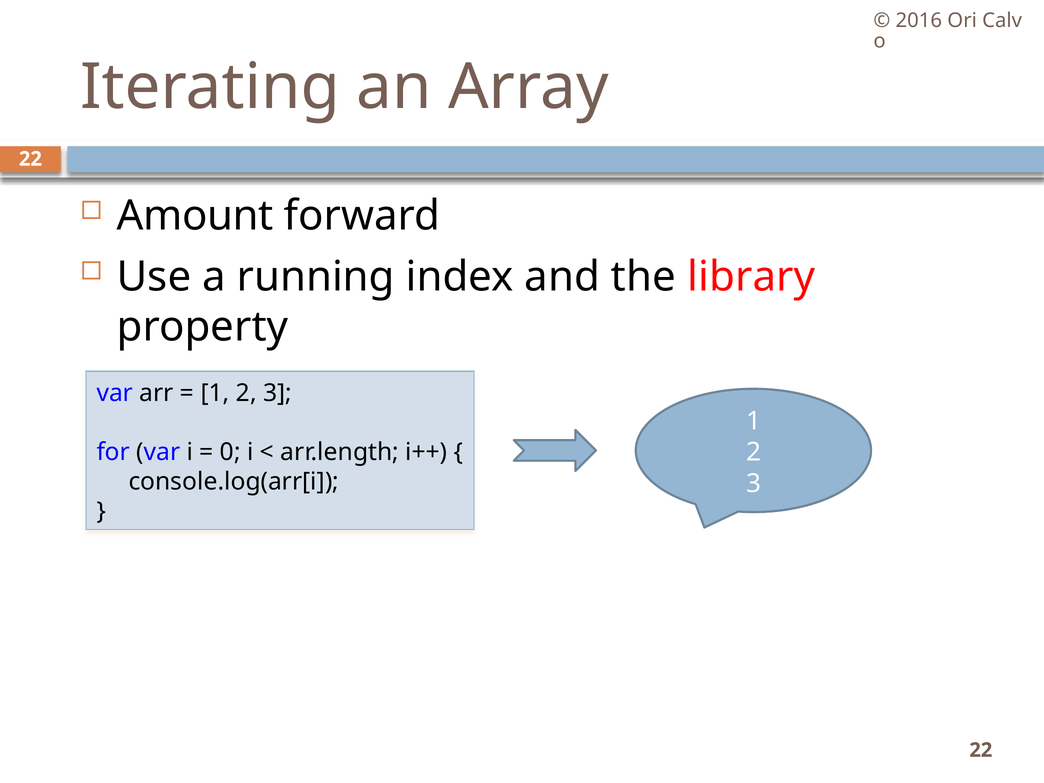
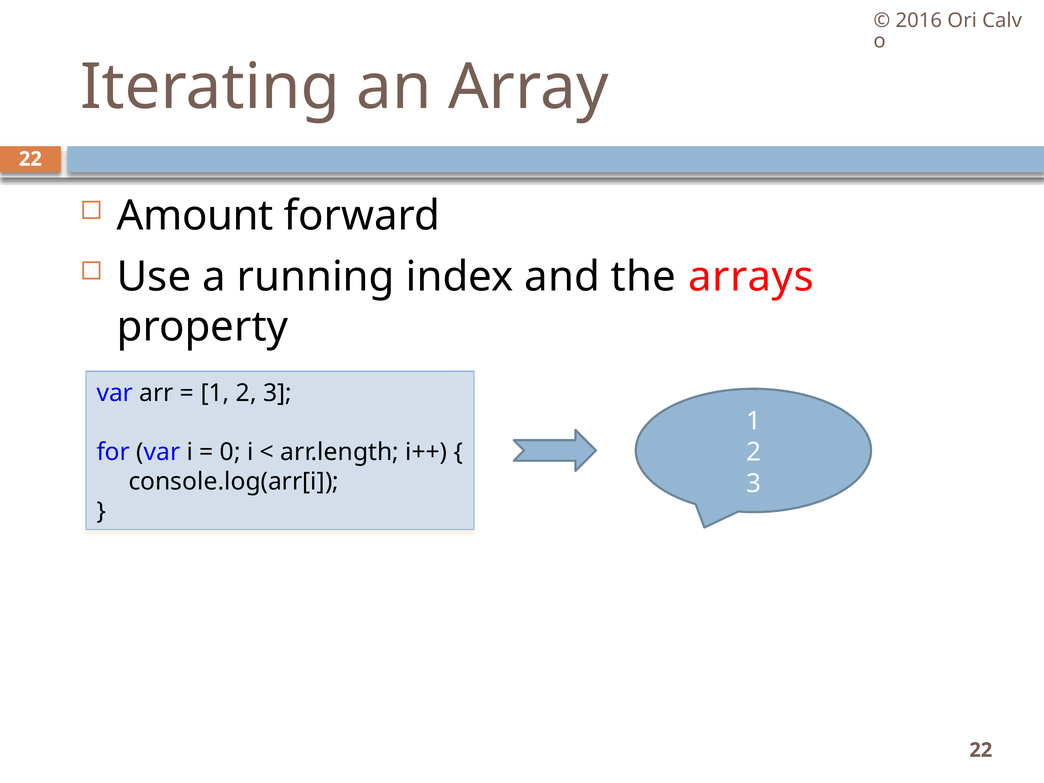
library: library -> arrays (751, 277)
